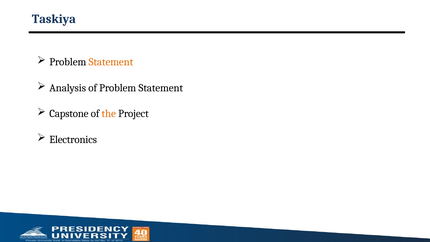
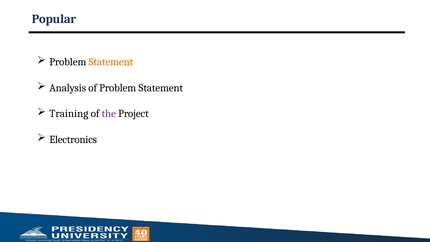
Taskiya: Taskiya -> Popular (54, 19)
Capstone: Capstone -> Training (69, 114)
the colour: orange -> purple (109, 114)
